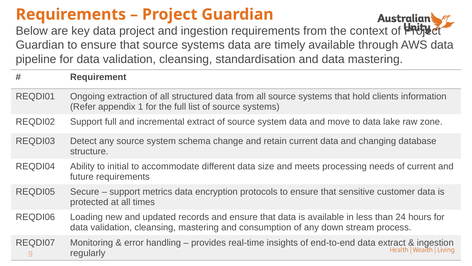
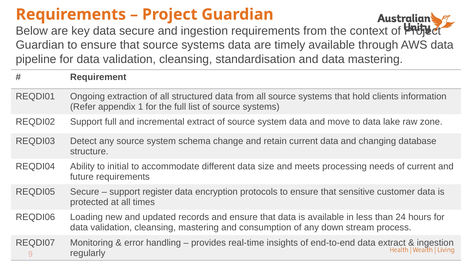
data project: project -> secure (137, 31)
metrics: metrics -> register (158, 192)
